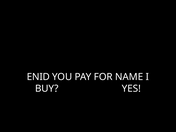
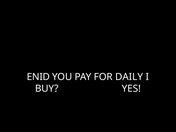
NAME: NAME -> DAILY (129, 77)
